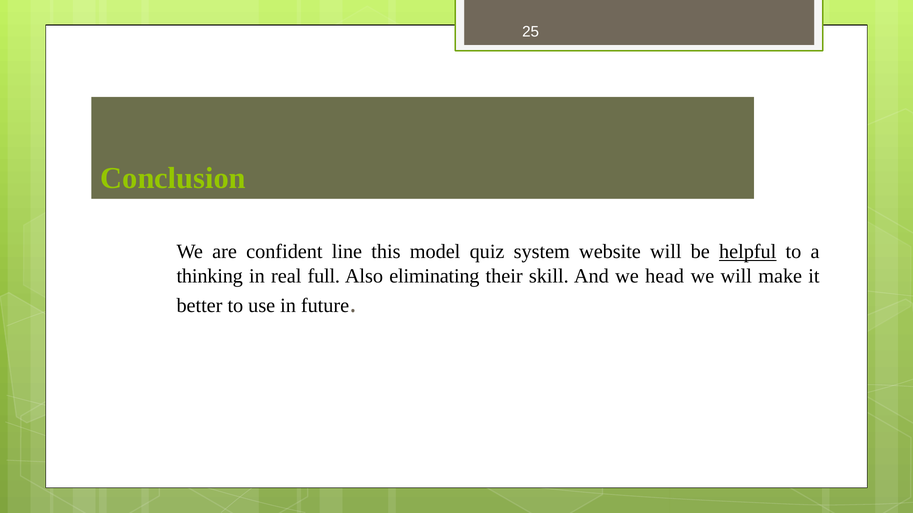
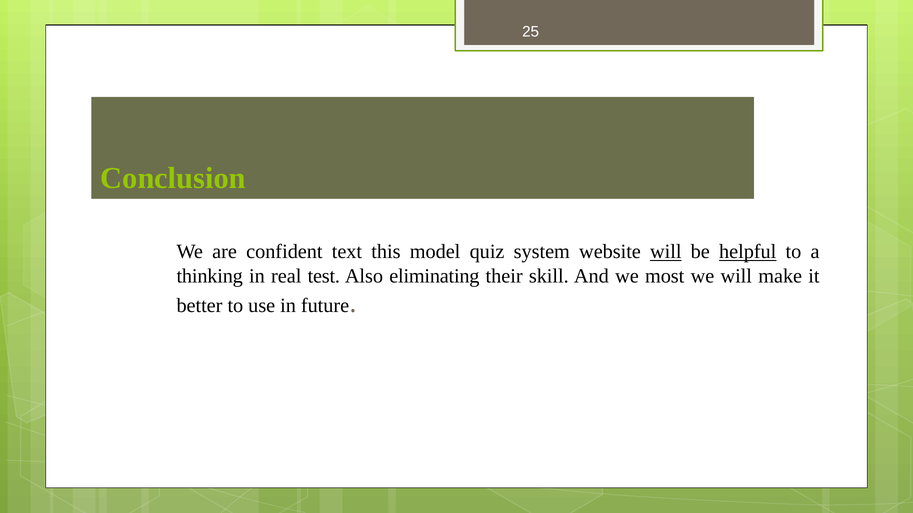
line: line -> text (347, 252)
will underline: none -> present (666, 252)
full: full -> test (324, 276)
head: head -> most (665, 276)
